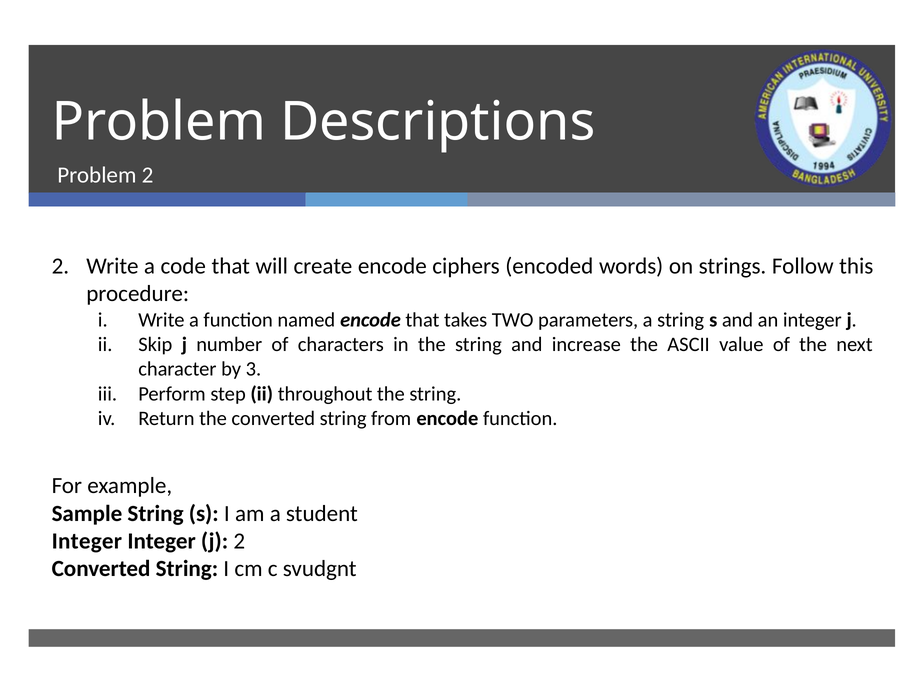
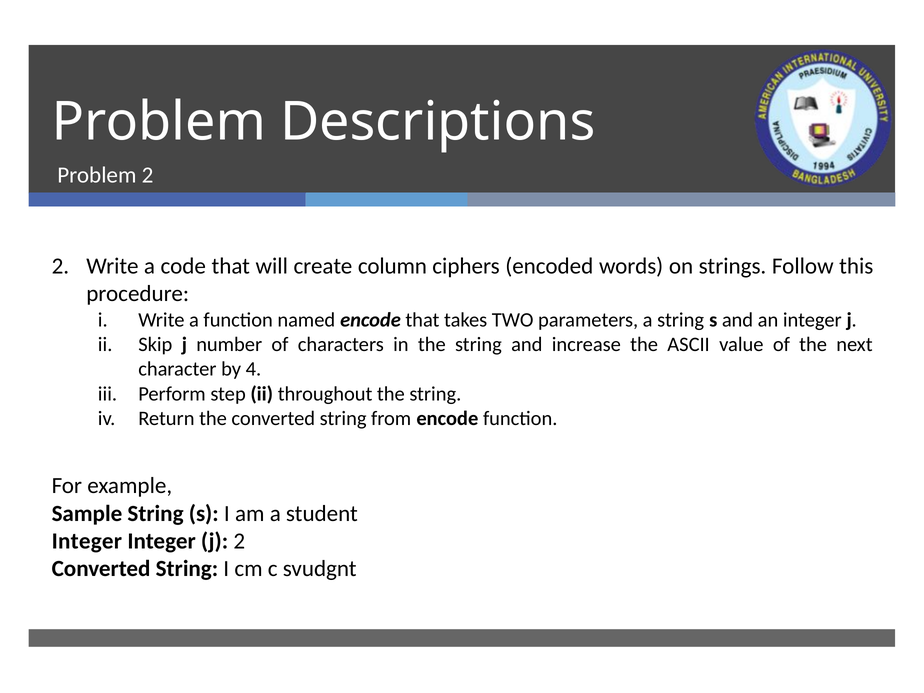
create encode: encode -> column (392, 266)
3: 3 -> 4 (253, 369)
